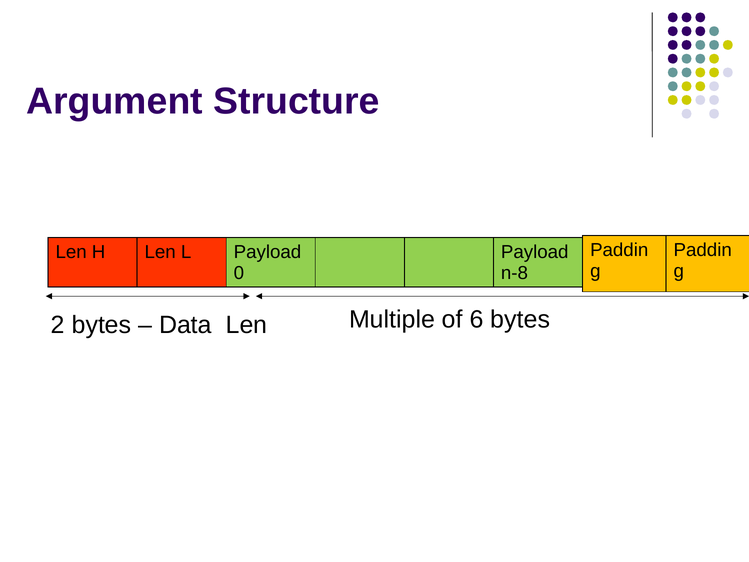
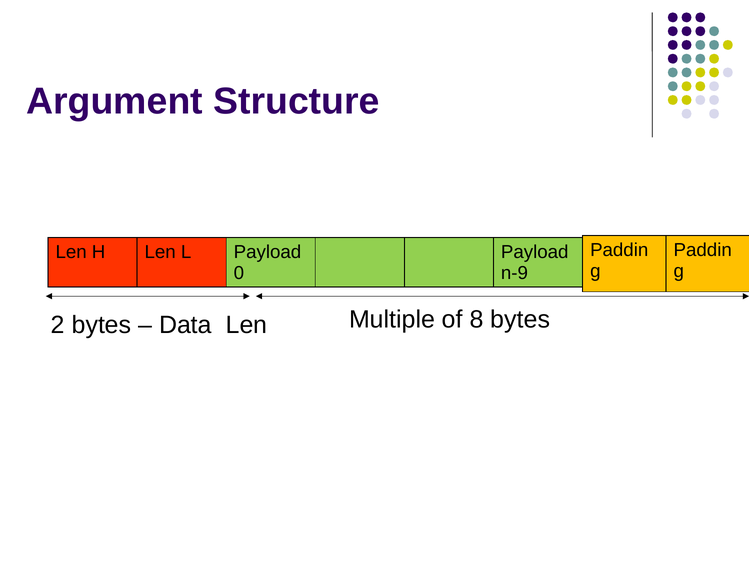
n-8: n-8 -> n-9 (514, 273)
6: 6 -> 8 (477, 320)
